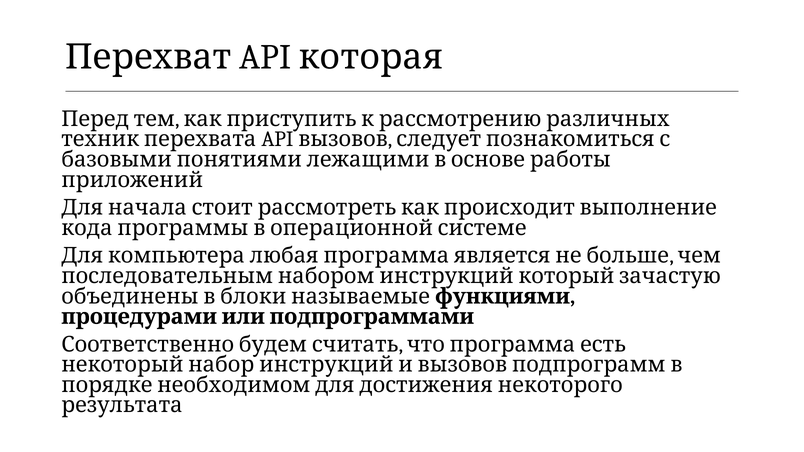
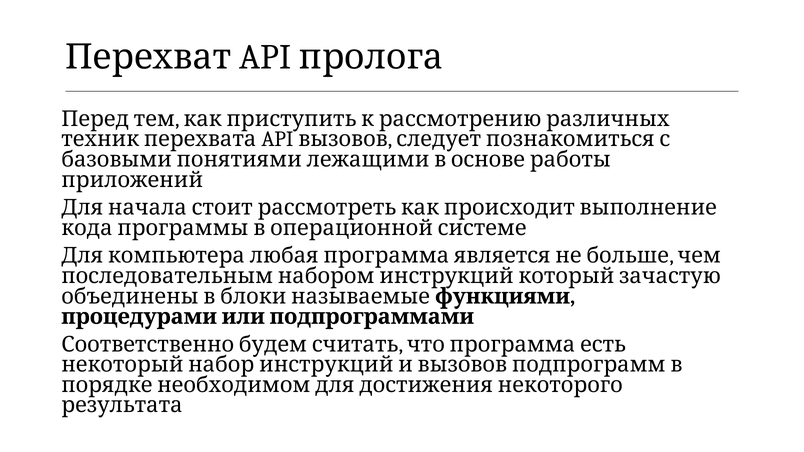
которая: которая -> пролога (371, 57)
